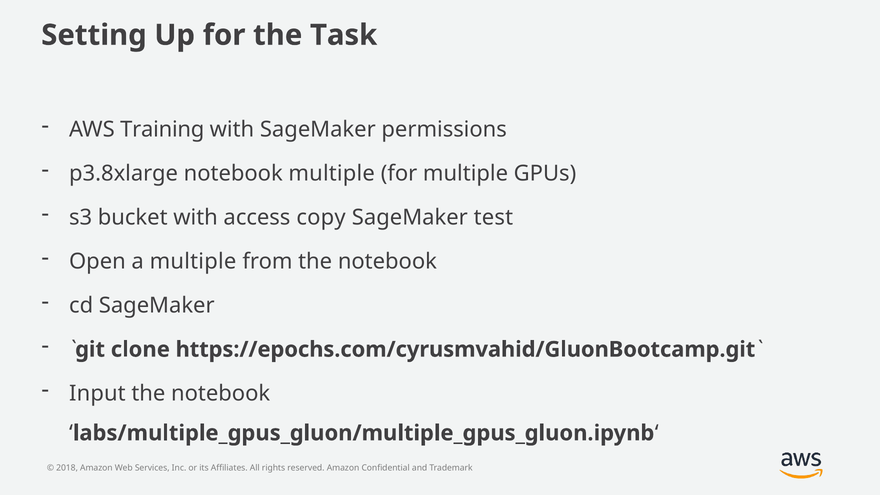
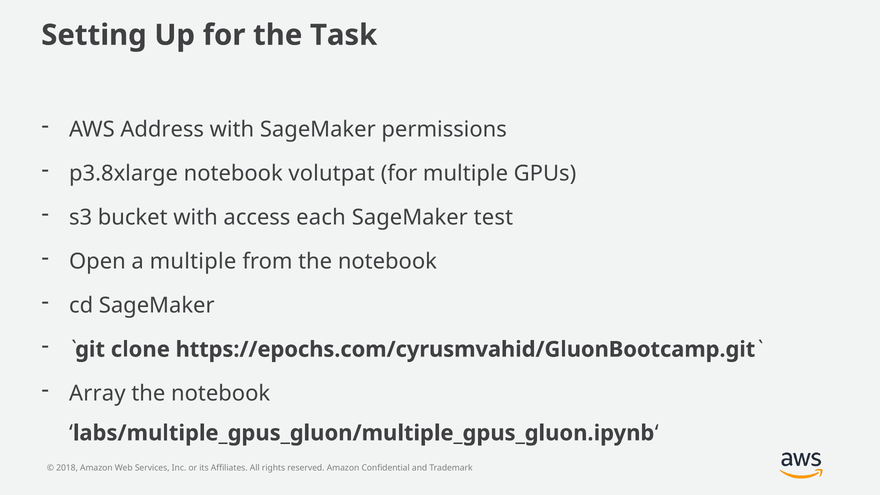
Training: Training -> Address (162, 129)
notebook multiple: multiple -> volutpat (332, 173)
copy: copy -> each (321, 217)
Input: Input -> Array (97, 393)
